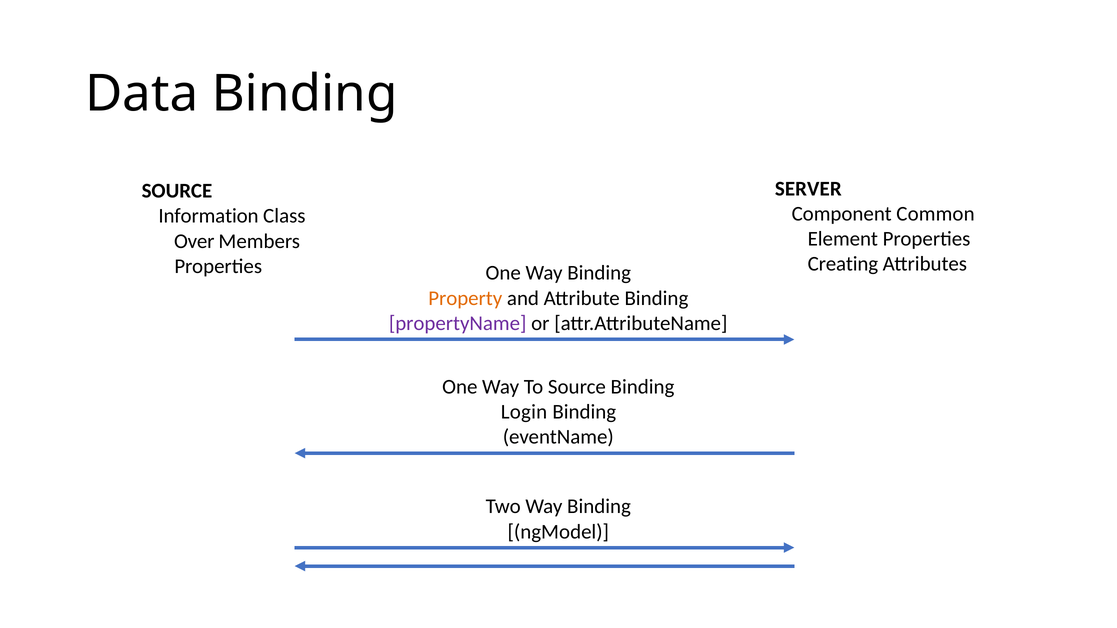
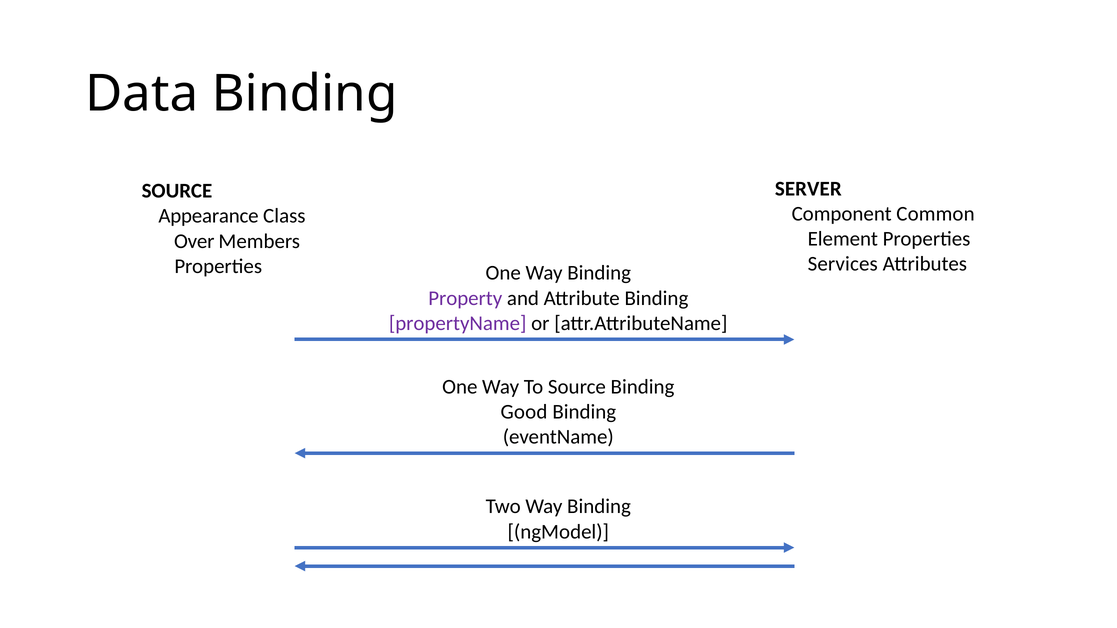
Information: Information -> Appearance (209, 216)
Creating: Creating -> Services (843, 264)
Property colour: orange -> purple (465, 298)
Login: Login -> Good (524, 412)
